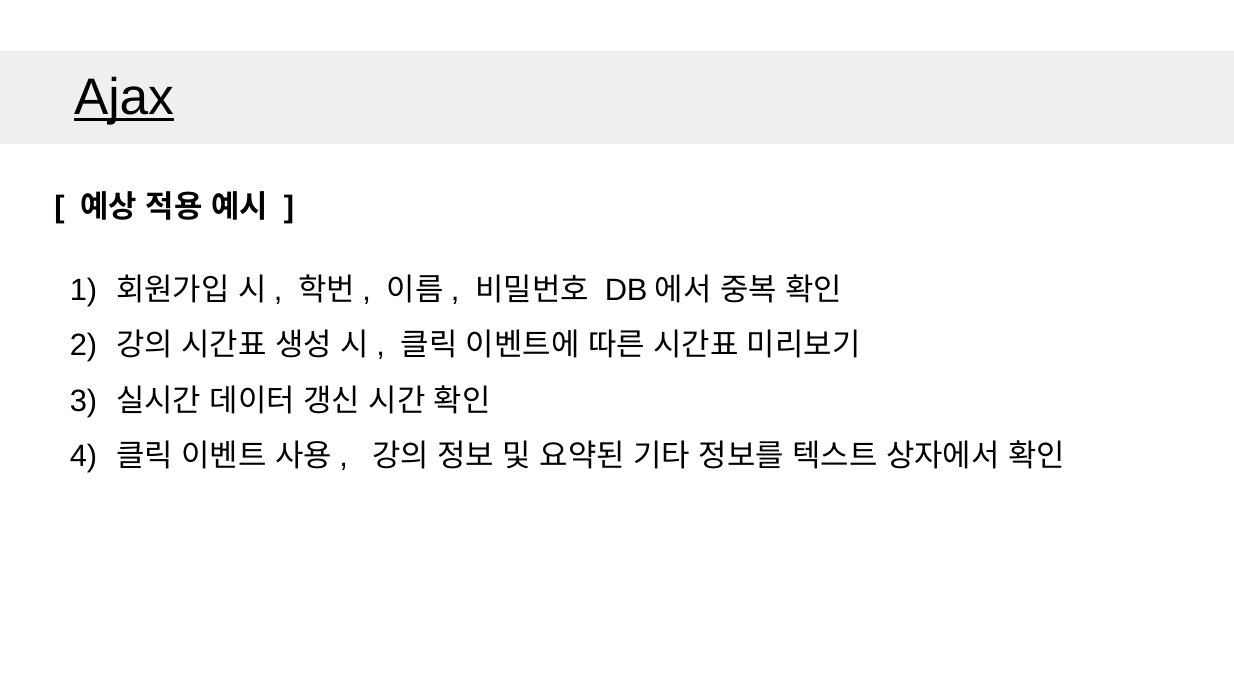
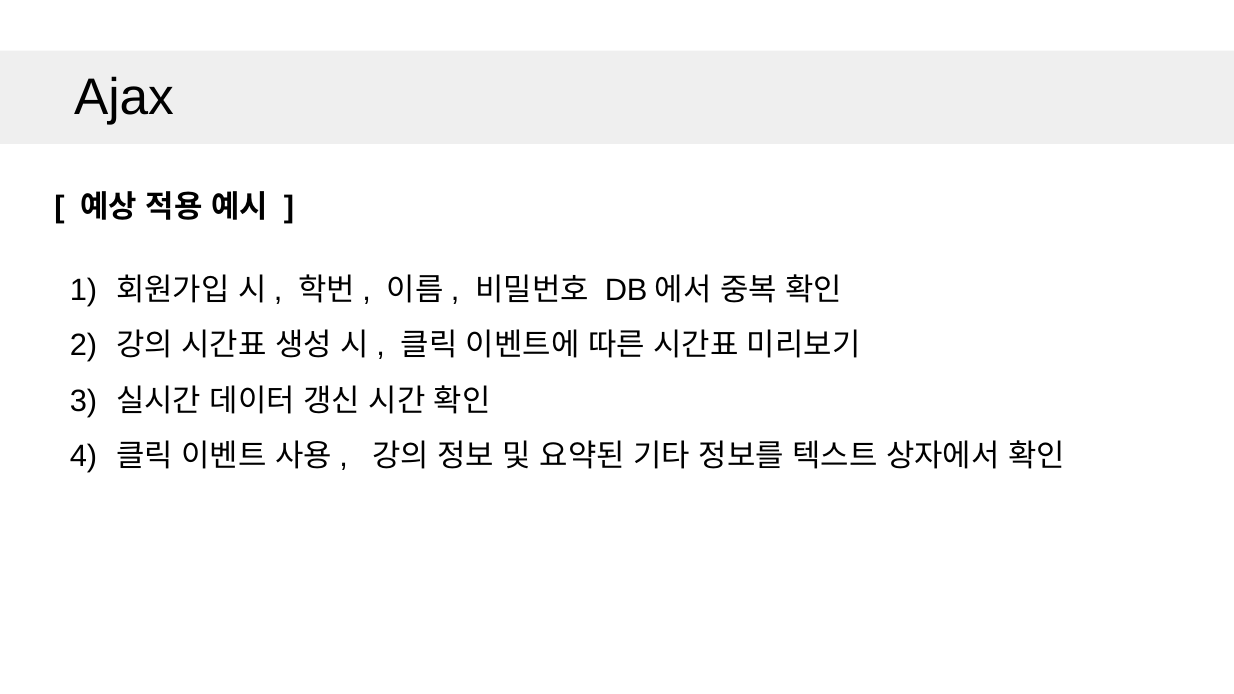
Ajax underline: present -> none (124, 97)
